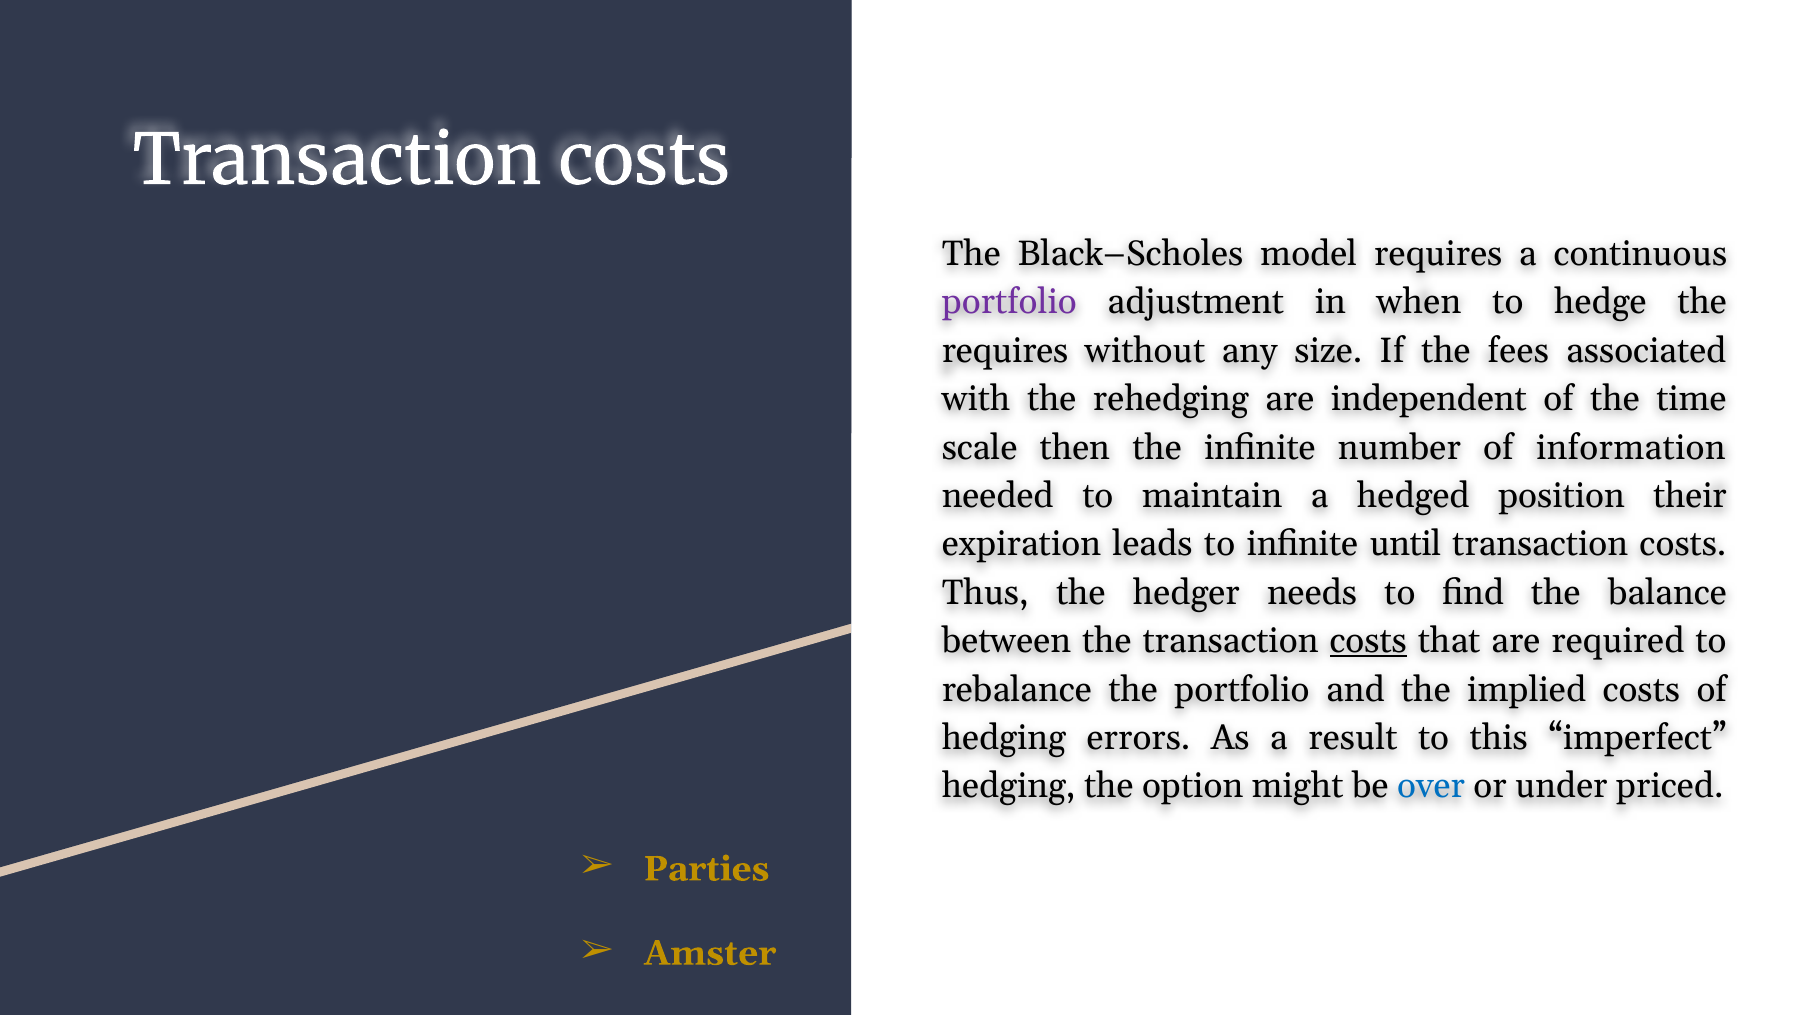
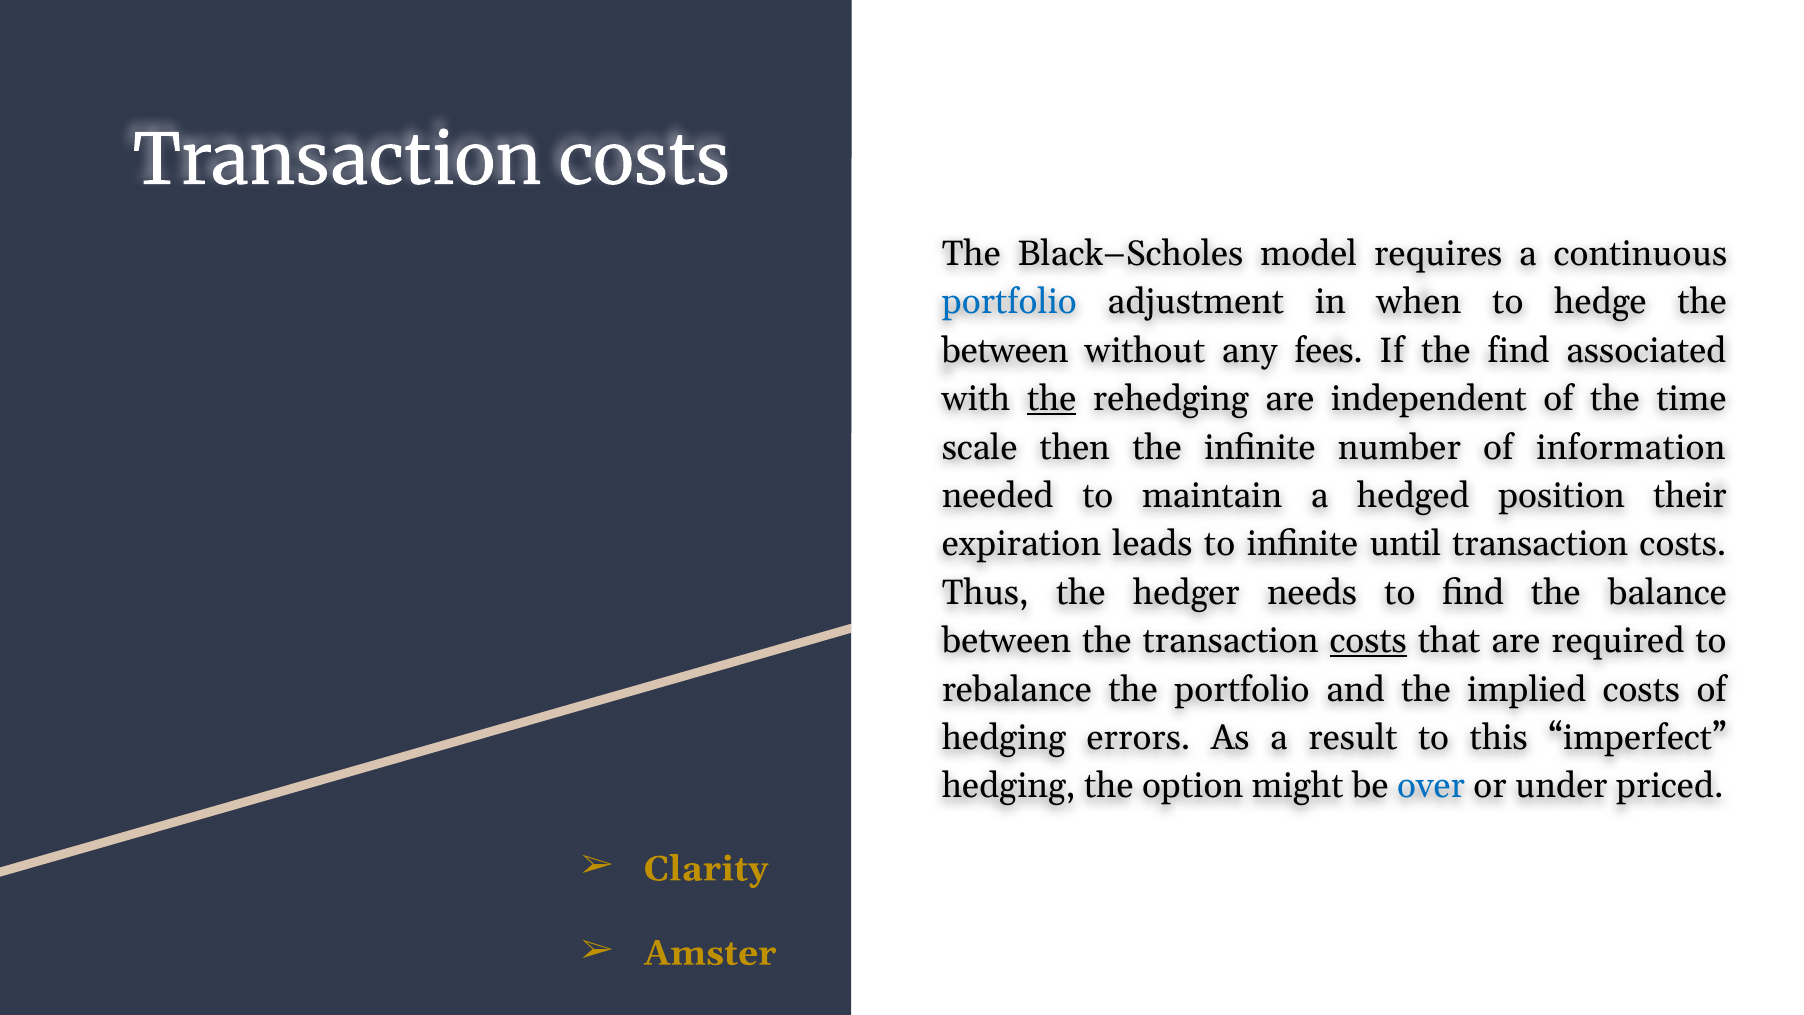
portfolio colour: purple -> blue (1009, 302)
requires: requires -> between (1005, 351)
size: size -> fees (1329, 351)
the fees: fees -> find (1519, 351)
the underline: none -> present (1052, 399)
Parties: Parties -> Clarity (706, 869)
